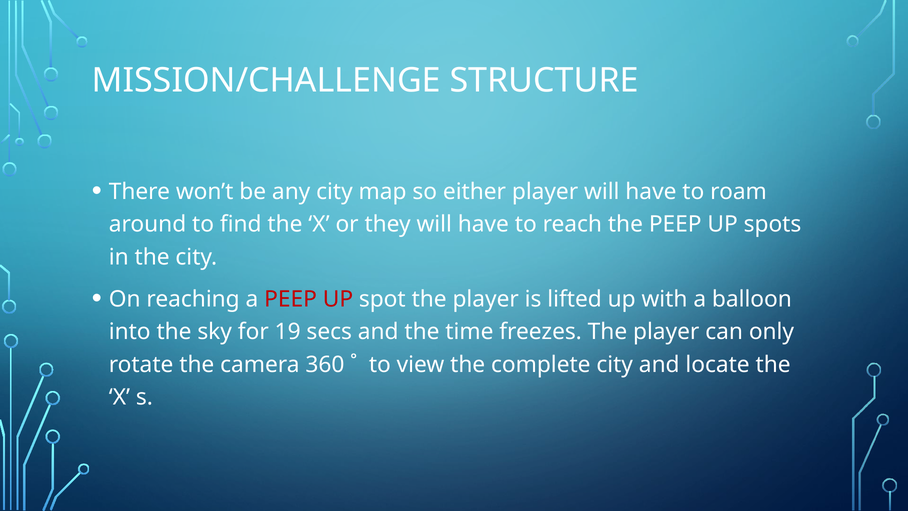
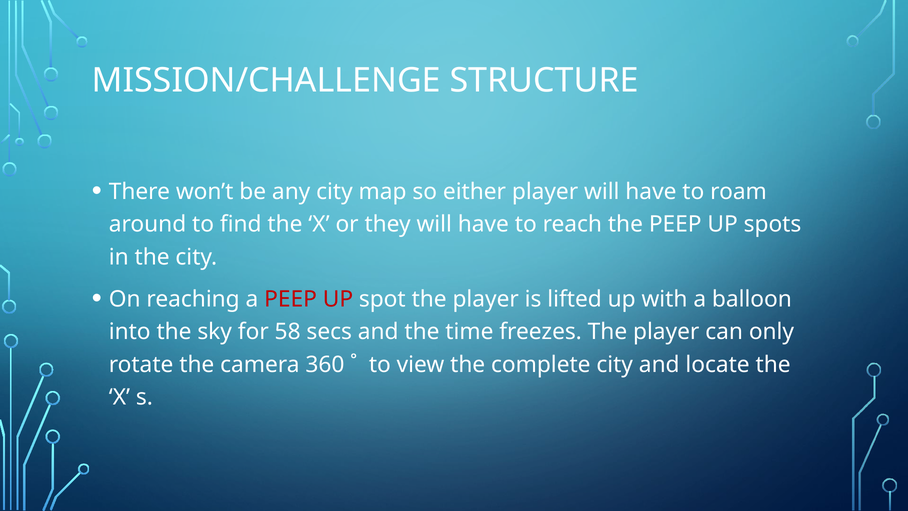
19: 19 -> 58 (288, 332)
